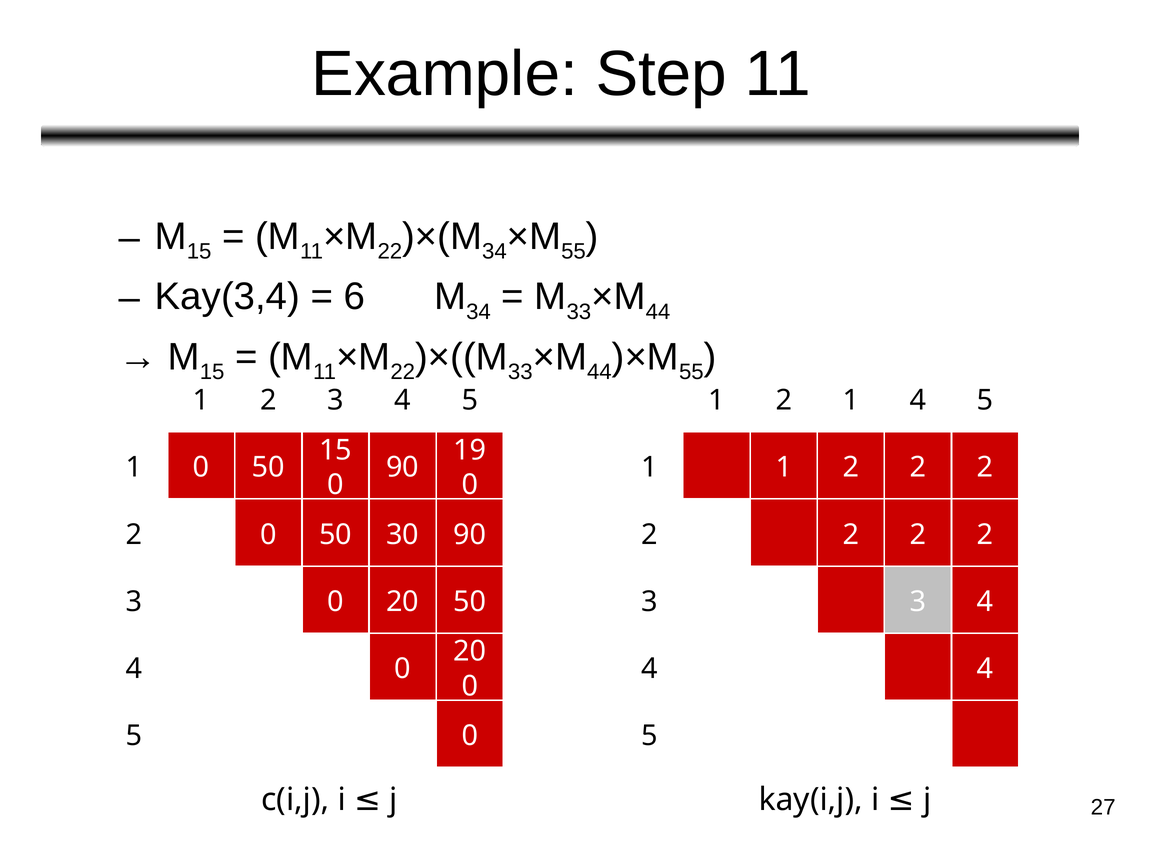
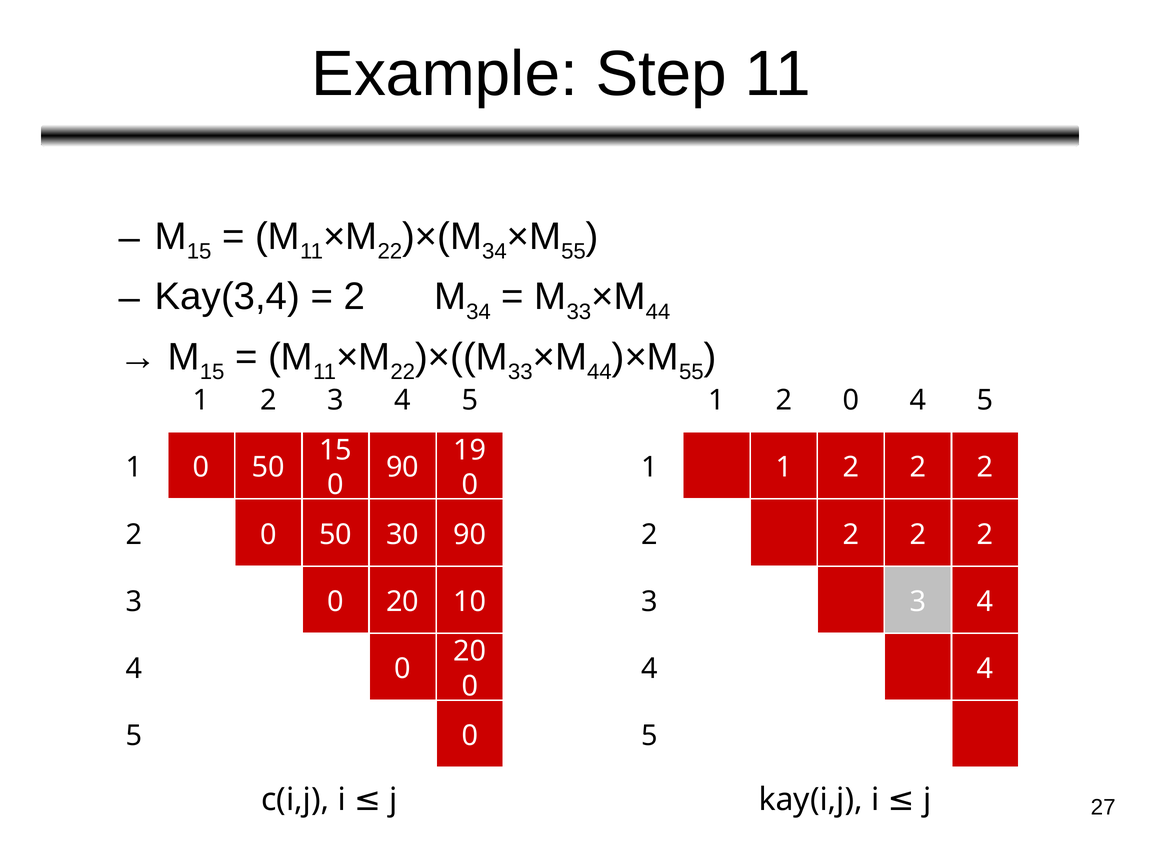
6: 6 -> 2 (354, 297)
2 1: 1 -> 0 (851, 400)
20 50: 50 -> 10 (470, 602)
